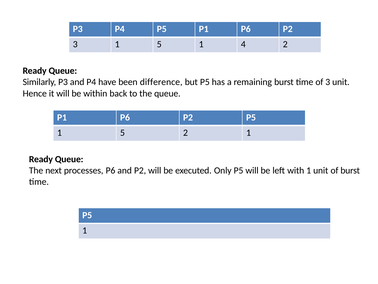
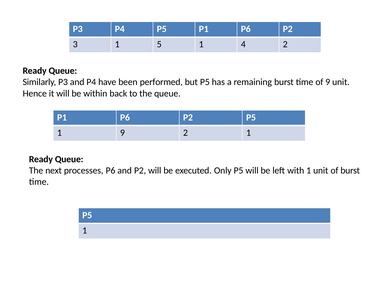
difference: difference -> performed (161, 82)
of 3: 3 -> 9 (328, 82)
5: 5 -> 9 (122, 133)
